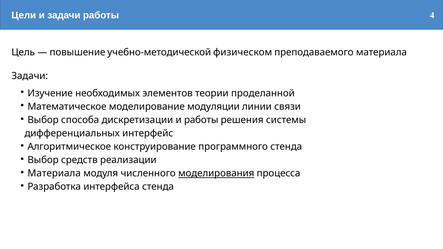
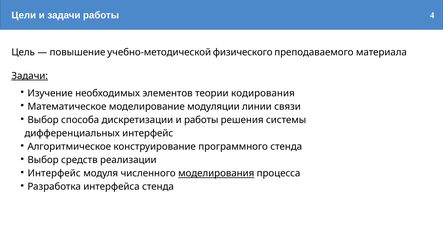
физическом: физическом -> физического (243, 52)
Задачи underline: none -> present (30, 76)
проделанной: проделанной -> кодирования (263, 93)
Материала: Материала -> Интерфейс (54, 174)
